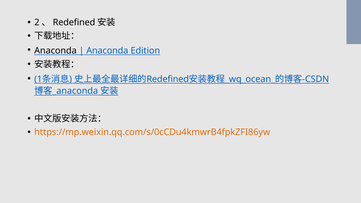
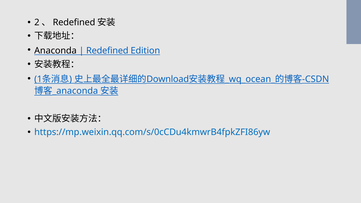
Anaconda: Anaconda -> Redefined (107, 51)
Redefined: Redefined -> Download (168, 79)
https://mp.weixin.qq.com/s/0cCDu4kmwrB4fpkZFI86yw colour: orange -> blue (152, 132)
